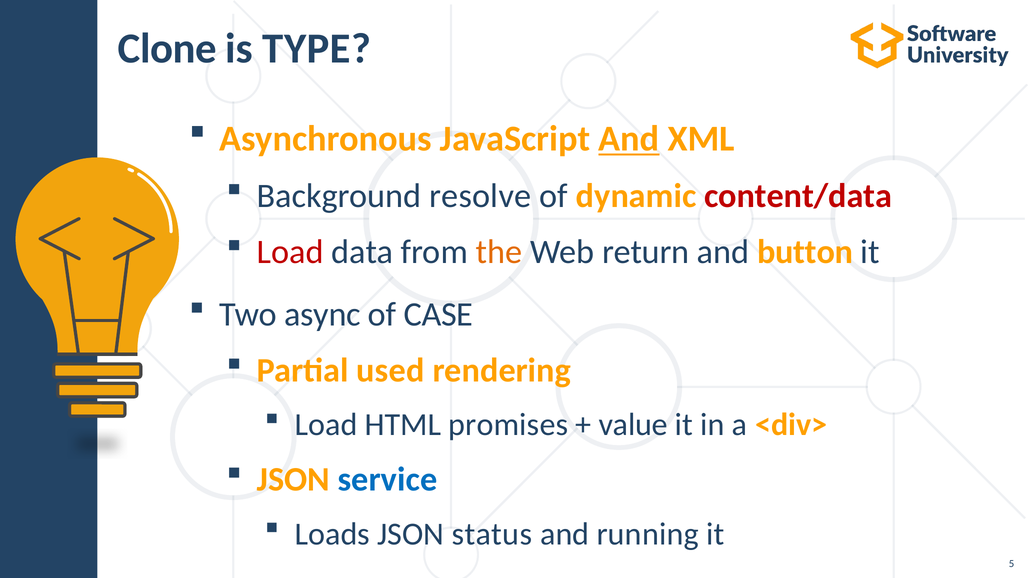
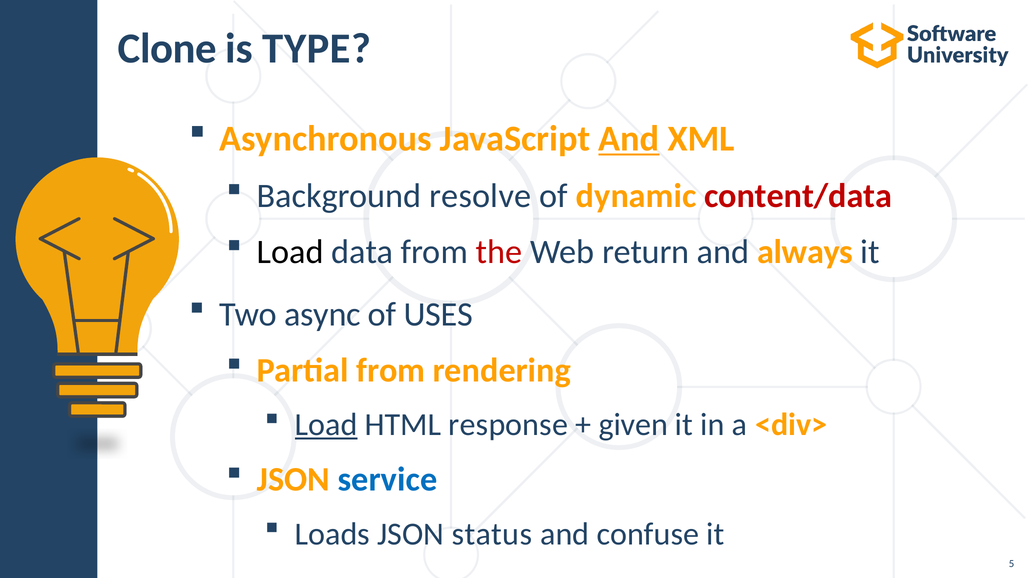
Load colour: red -> black (290, 252)
the colour: orange -> red (499, 252)
button: button -> always (805, 252)
CASE: CASE -> USES (438, 314)
Partial used: used -> from (391, 370)
Load underline: none -> present (326, 425)
promises: promises -> response (508, 425)
value: value -> given (633, 425)
running: running -> confuse (648, 534)
